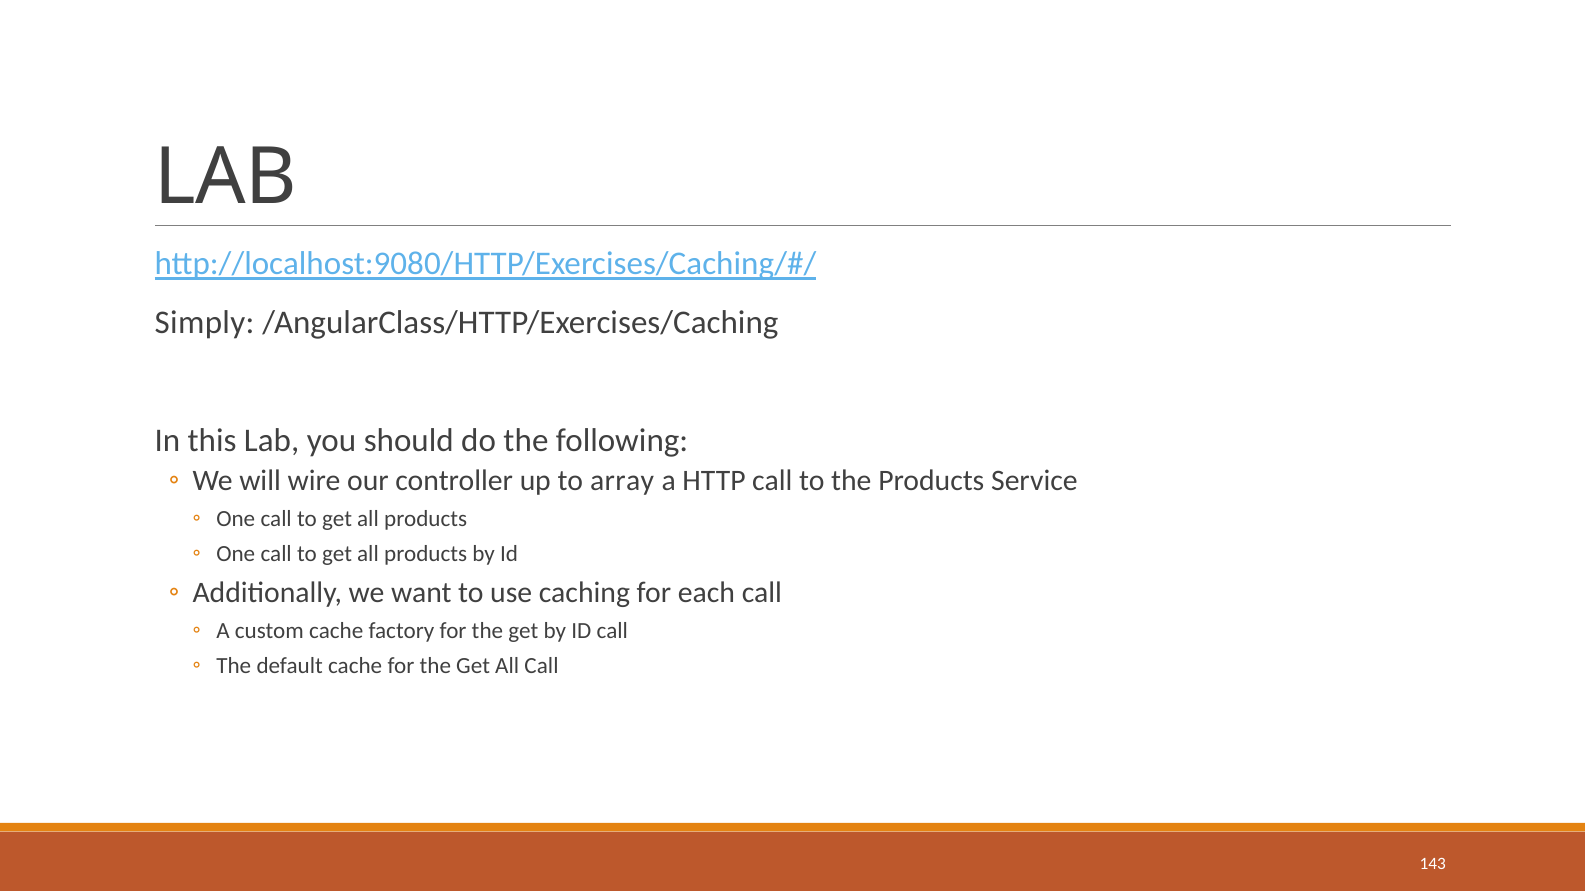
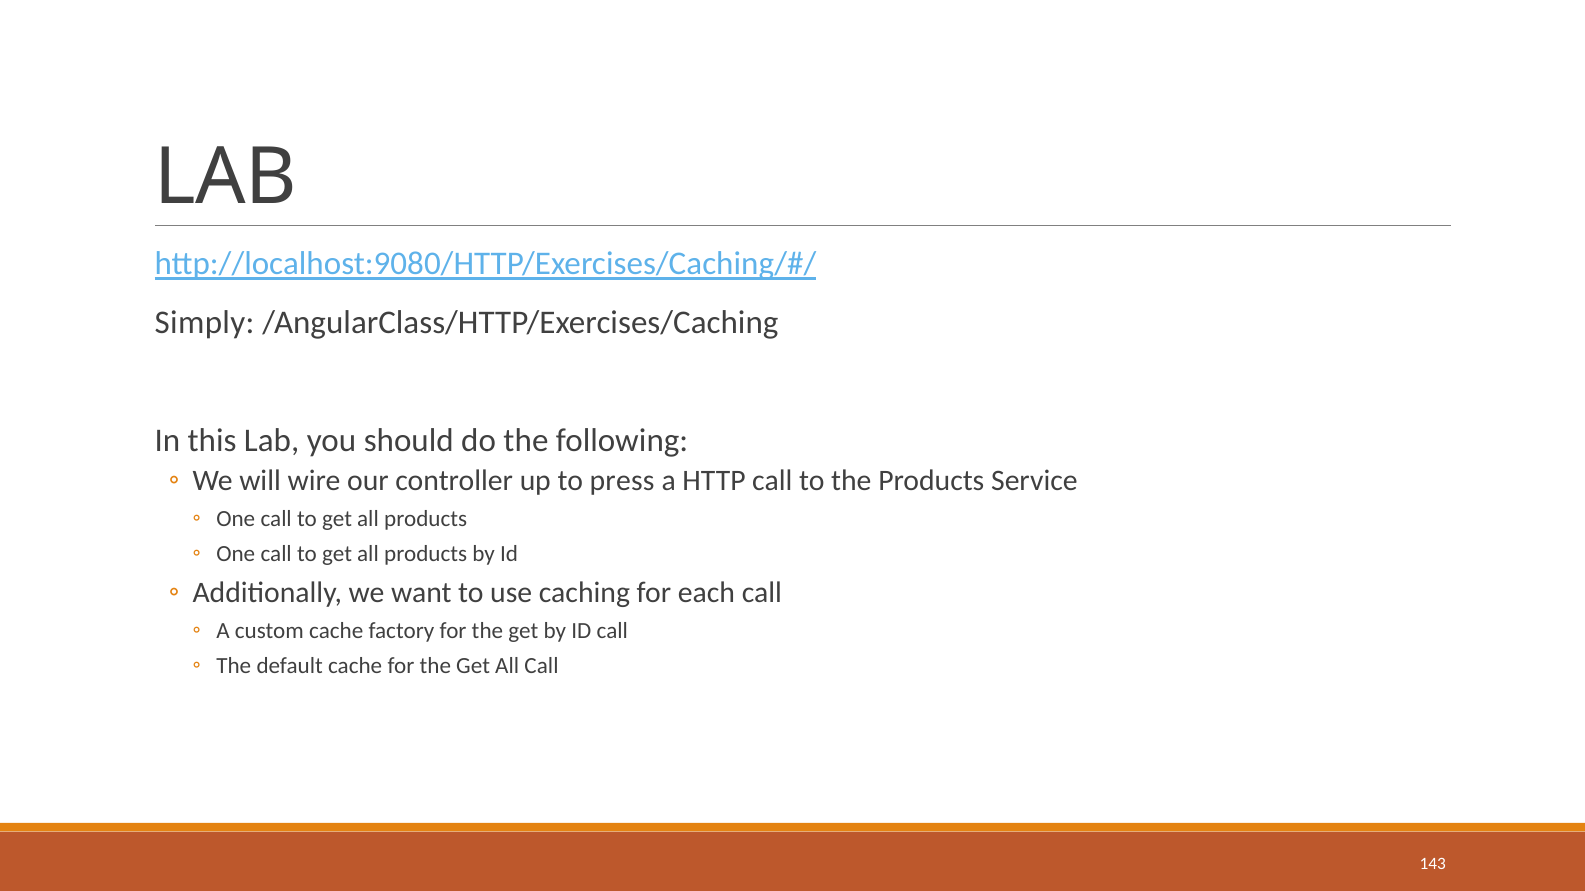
array: array -> press (622, 481)
